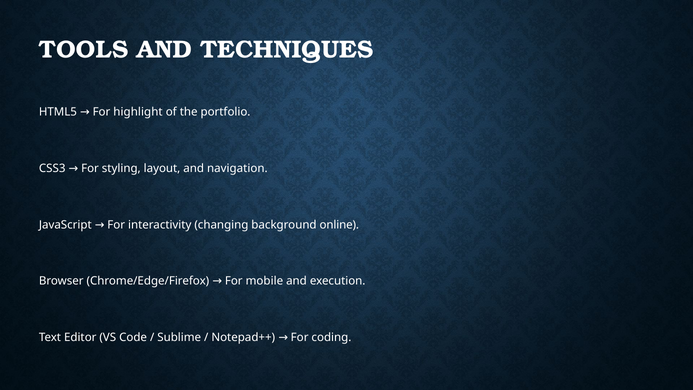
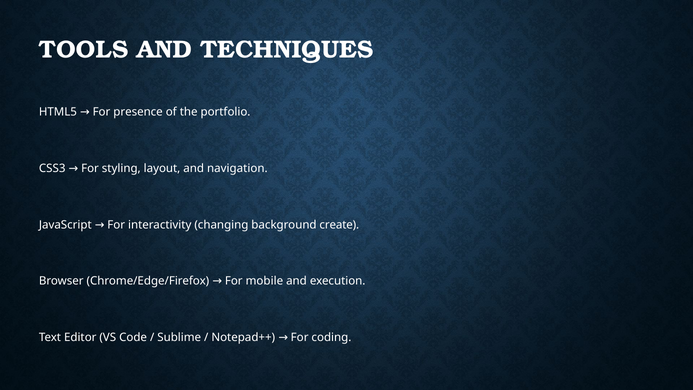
highlight: highlight -> presence (138, 112)
online: online -> create (339, 225)
